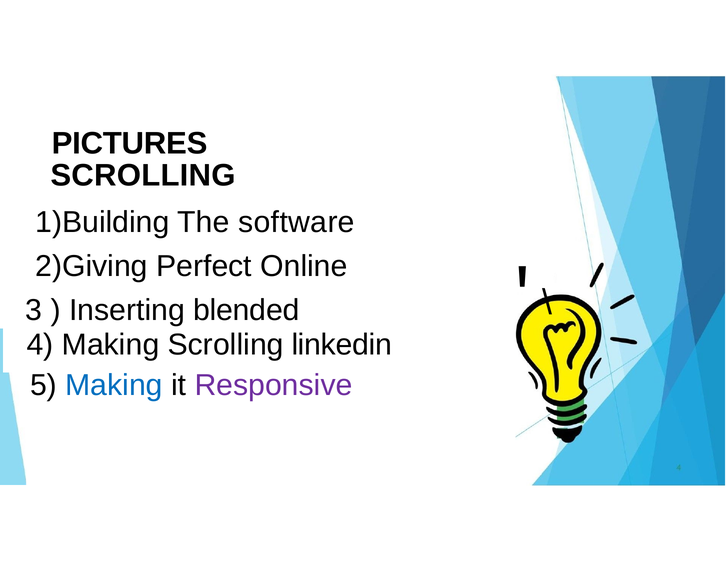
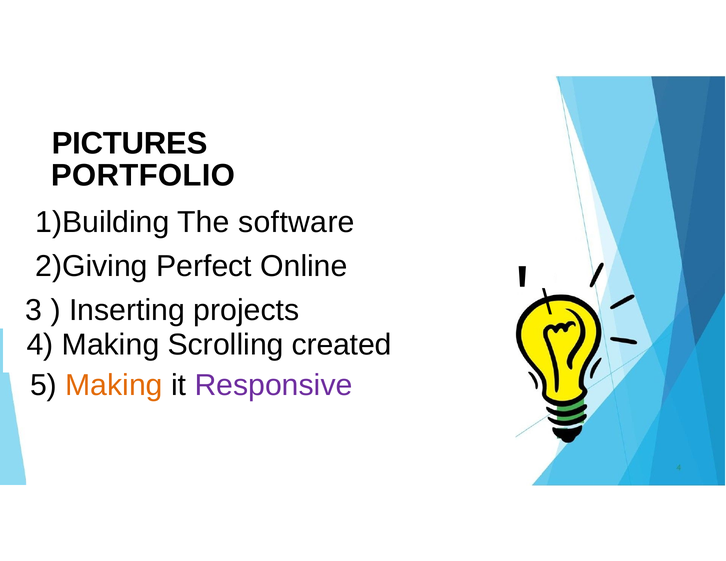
SCROLLING: SCROLLING -> PORTFOLIO (143, 175)
blended: blended -> projects (246, 310)
linkedin: linkedin -> created (342, 345)
Making colour: blue -> orange (114, 385)
